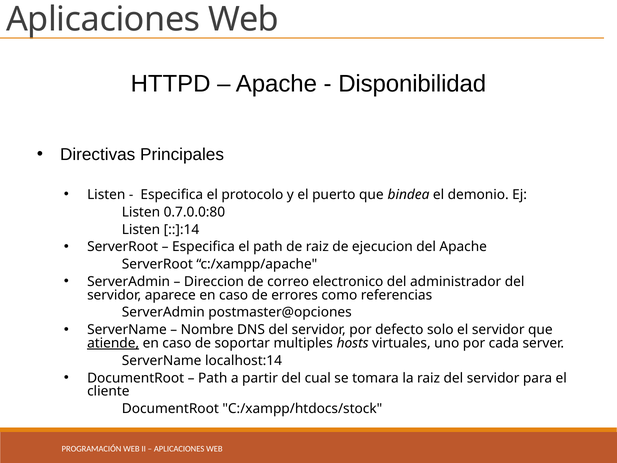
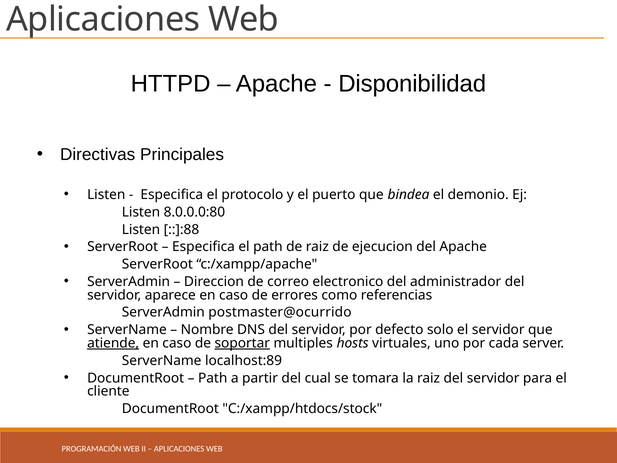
0.7.0.0:80: 0.7.0.0:80 -> 8.0.0.0:80 (194, 212)
::]:14: ::]:14 -> ::]:88 (181, 229)
postmaster@opciones: postmaster@opciones -> postmaster@ocurrido (280, 312)
soportar underline: none -> present (242, 343)
localhost:14: localhost:14 -> localhost:89 (243, 360)
